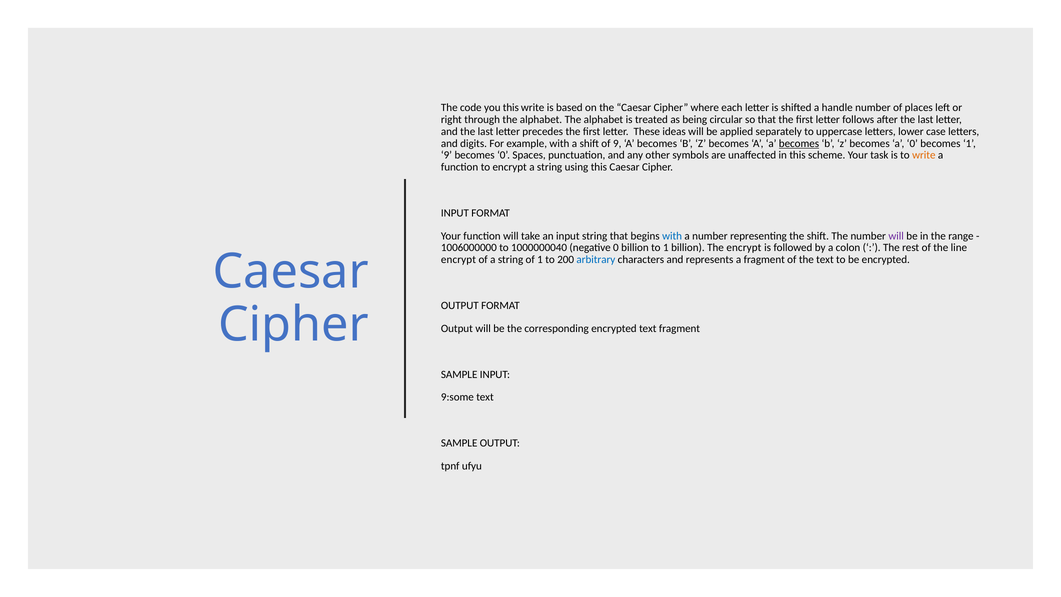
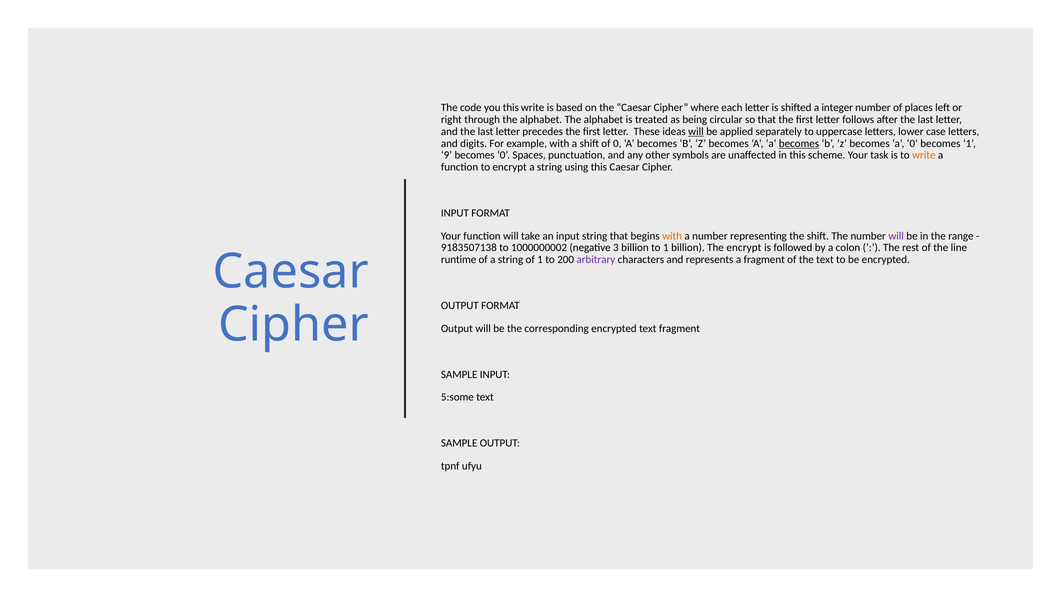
handle: handle -> integer (837, 108)
will underline: none -> present (696, 131)
of 9: 9 -> 0 (617, 143)
with colour: blue -> orange (672, 236)
1006000000: 1006000000 -> 9183507138 (469, 248)
1000000040: 1000000040 -> 1000000002 (539, 248)
negative 0: 0 -> 3 (616, 248)
encrypt: encrypt -> runtime (459, 260)
arbitrary colour: blue -> purple (596, 260)
9:some: 9:some -> 5:some (457, 397)
